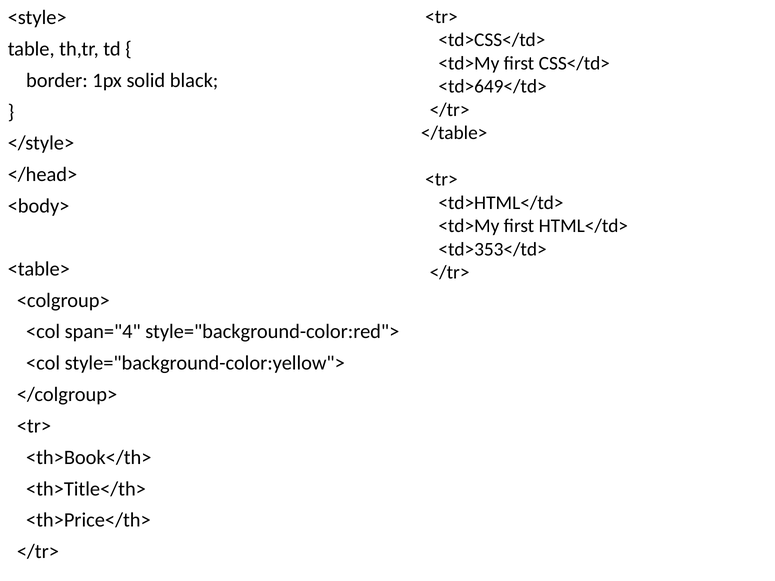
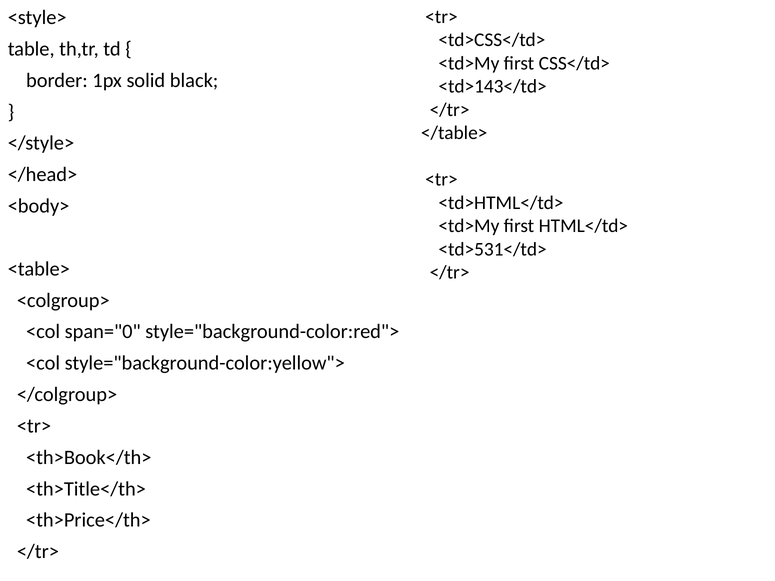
<td>649</td>: <td>649</td> -> <td>143</td> (493, 87)
<td>353</td>: <td>353</td> -> <td>531</td> (493, 249)
span="4: span="4 -> span="0 (103, 332)
